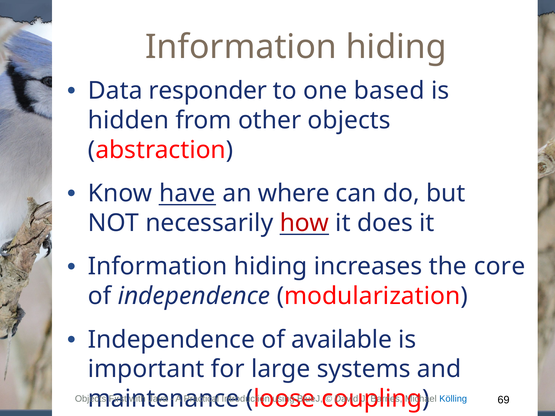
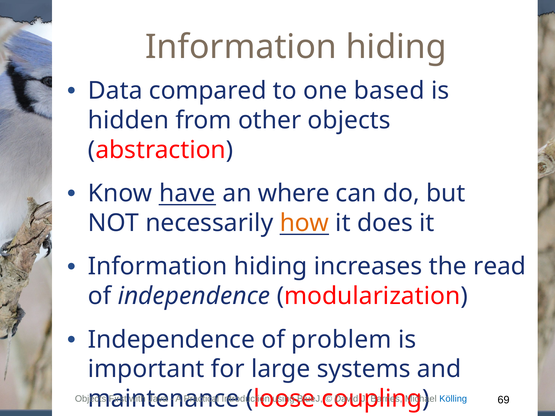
responder: responder -> compared (208, 91)
how colour: red -> orange (304, 223)
core: core -> read (500, 267)
available: available -> problem (341, 340)
